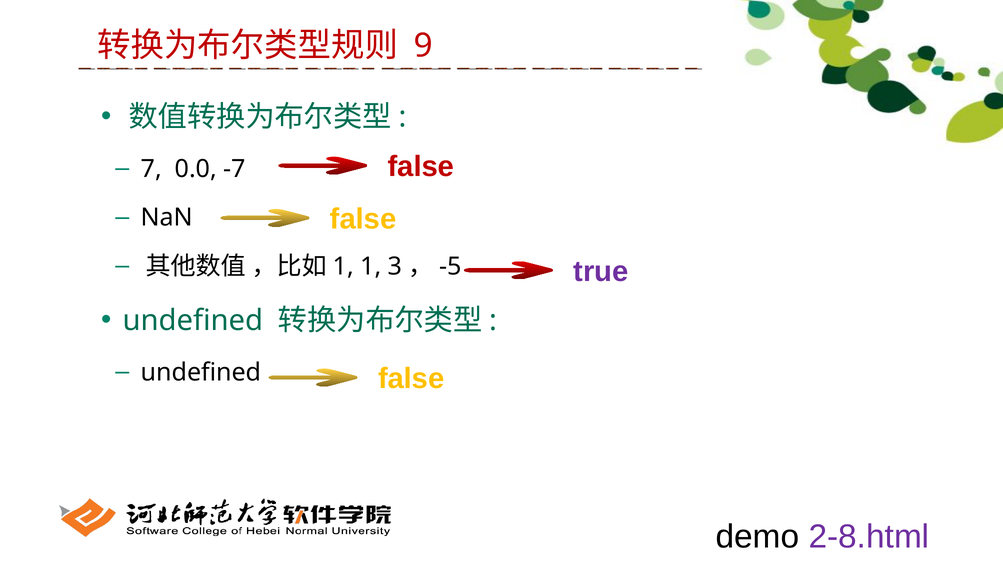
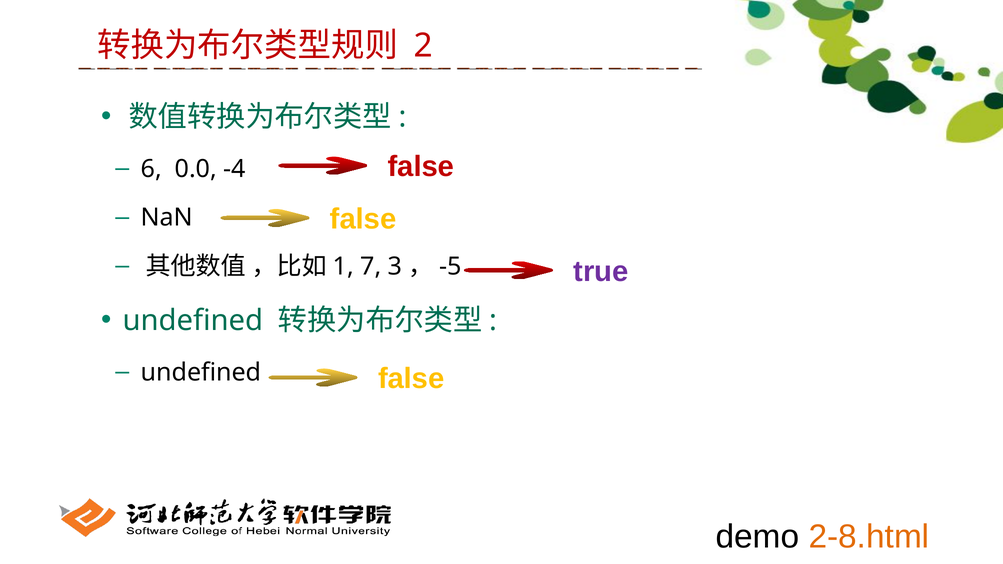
9: 9 -> 2 (423, 46)
7: 7 -> 6 (151, 169)
-7: -7 -> -4 (235, 169)
1 1: 1 -> 7 (371, 267)
2-8.html colour: purple -> orange (869, 537)
